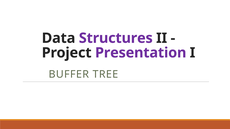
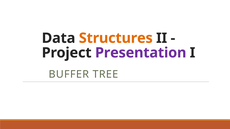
Structures colour: purple -> orange (116, 38)
